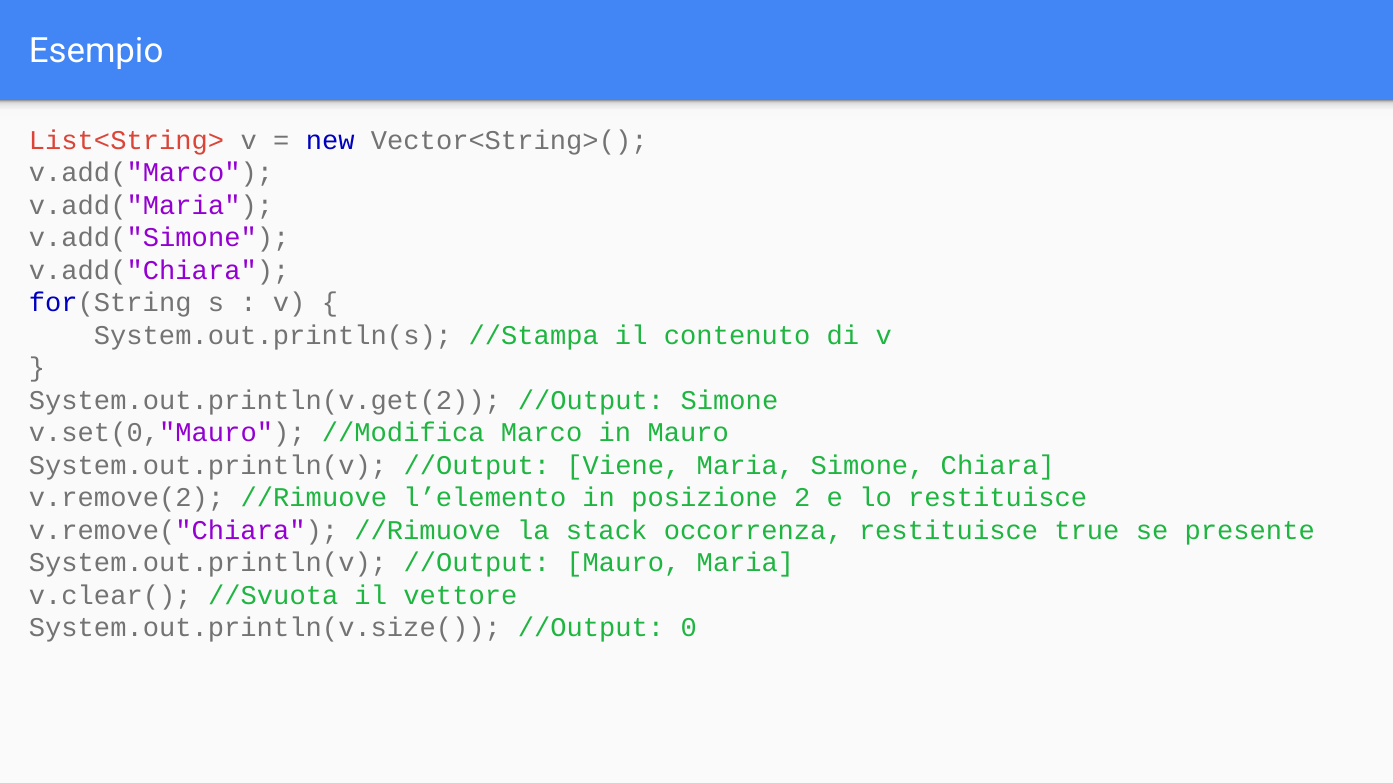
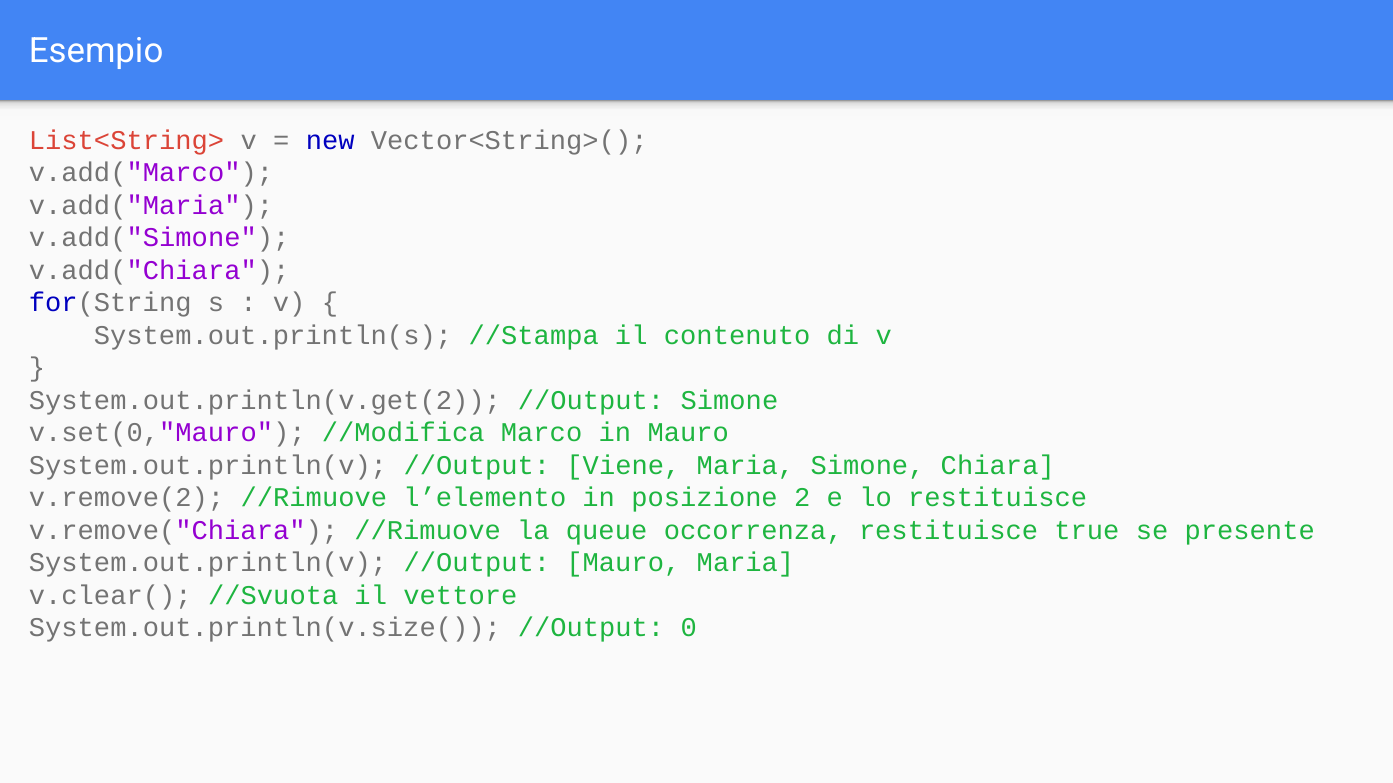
stack: stack -> queue (607, 530)
